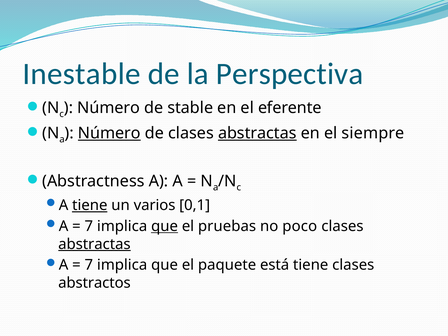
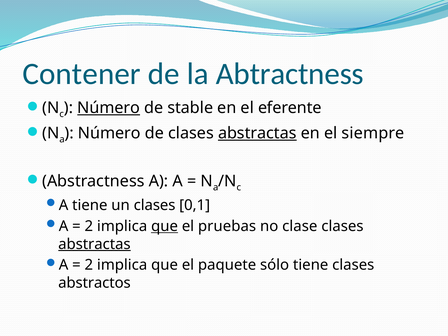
Inestable: Inestable -> Contener (82, 74)
Perspectiva: Perspectiva -> Abtractness (290, 74)
Número underline: none -> present (109, 108)
Número underline: present -> none (109, 133)
tiene underline: present -> none (90, 205)
un varios: varios -> clases (155, 205)
7: 7 -> 2 (89, 226)
poco: poco -> clase (300, 226)
7: 7 -> 2 (89, 265)
está: está -> sólo (275, 265)
